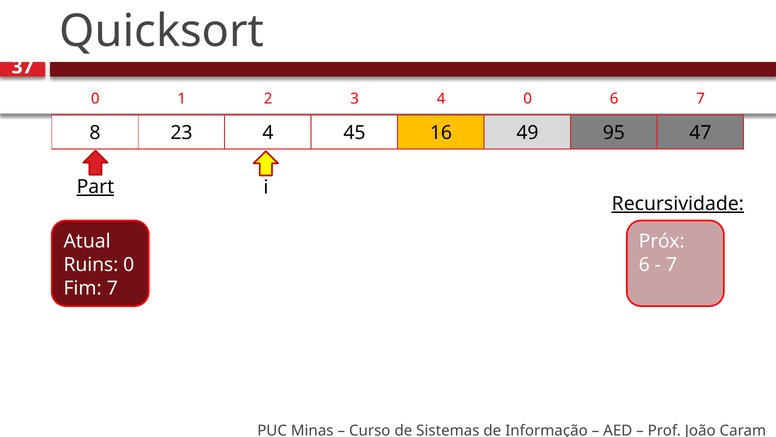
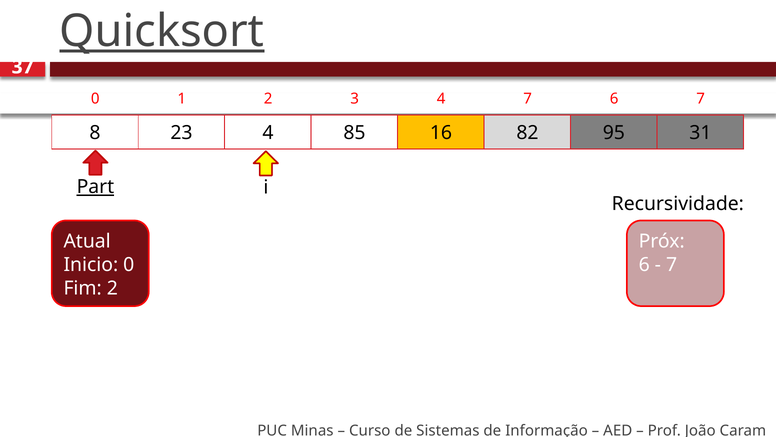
Quicksort underline: none -> present (162, 31)
4 0: 0 -> 7 (528, 99)
45: 45 -> 85 (354, 133)
49: 49 -> 82 (527, 133)
47: 47 -> 31 (700, 133)
Recursividade underline: present -> none (678, 204)
Ruins: Ruins -> Inicio (91, 264)
Fim 7: 7 -> 2 (112, 288)
